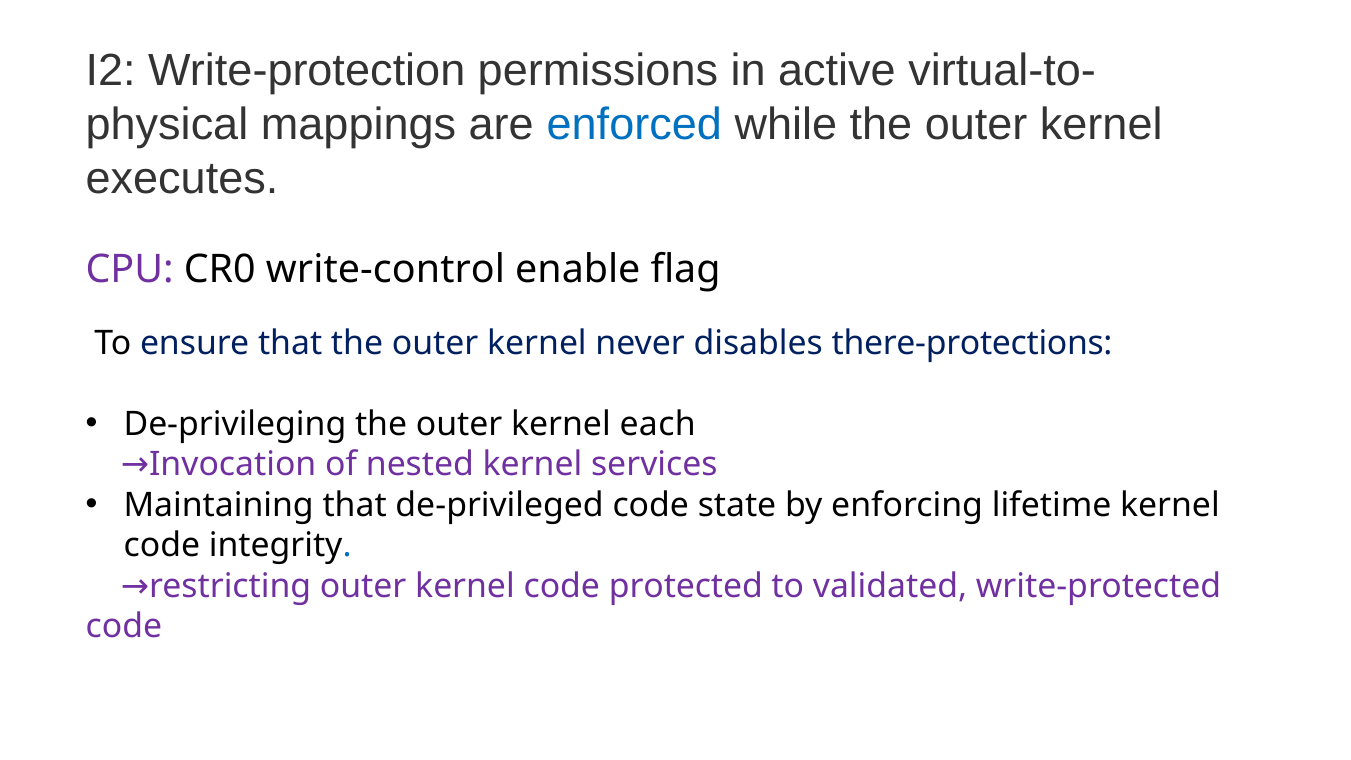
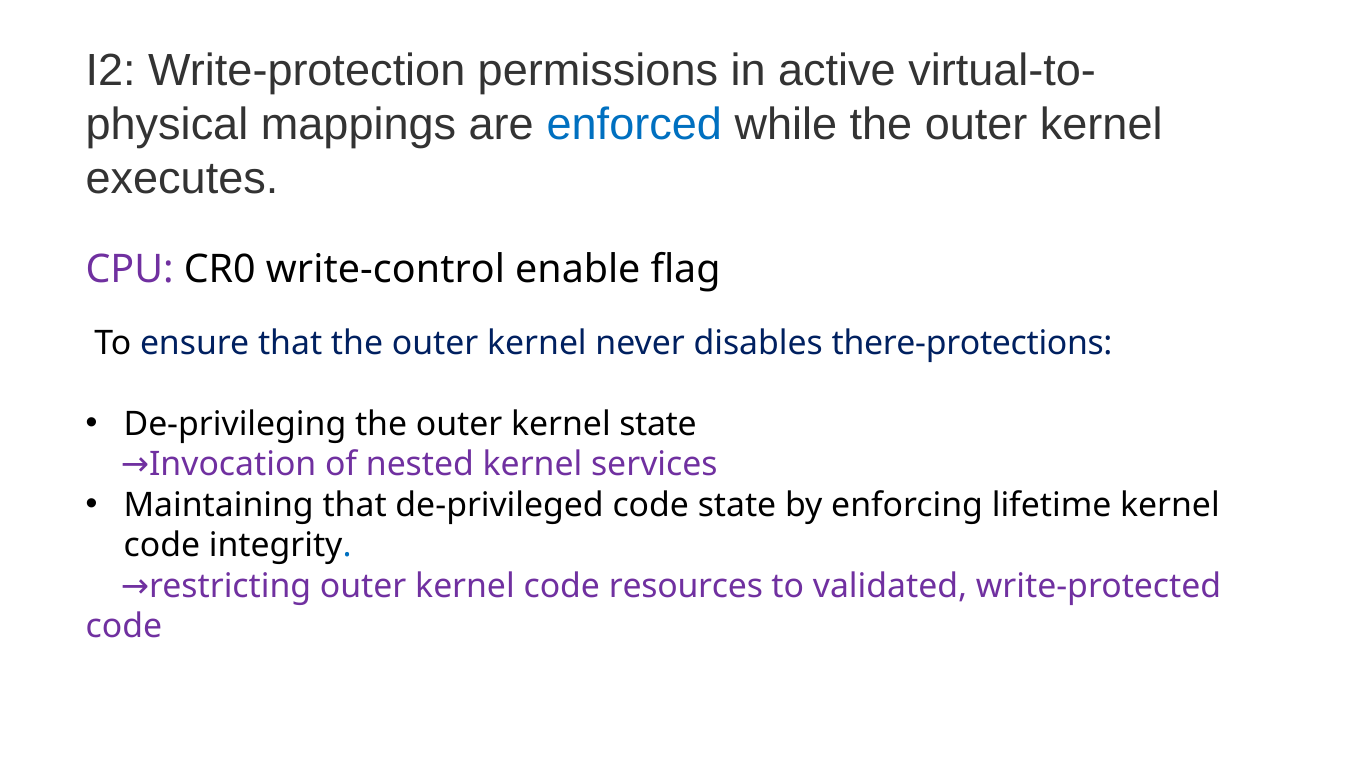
kernel each: each -> state (658, 424)
protected: protected -> resources (686, 586)
